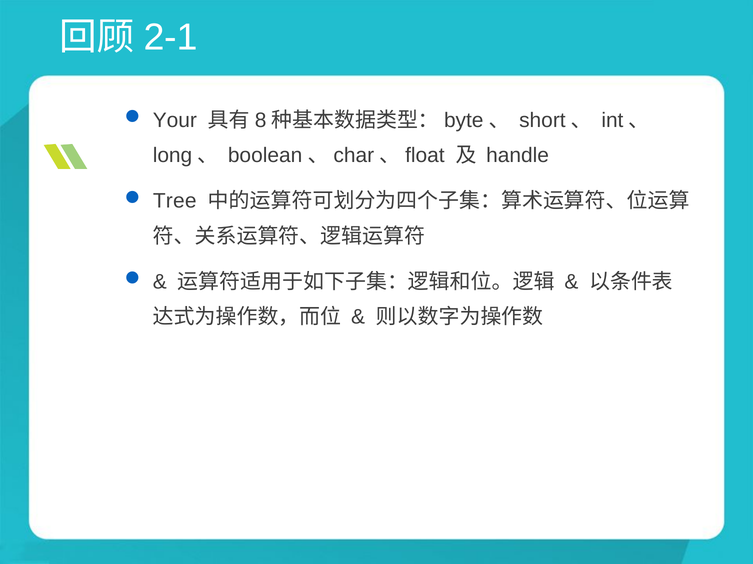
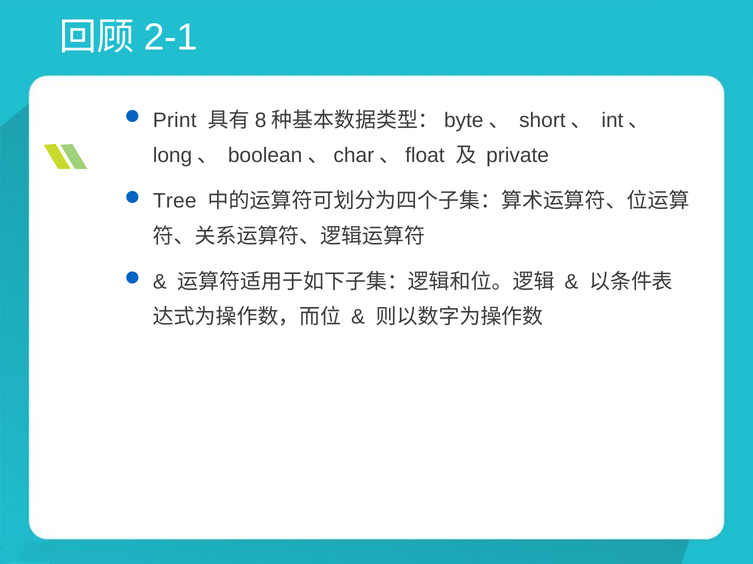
Your: Your -> Print (175, 120)
handle: handle -> private (518, 156)
